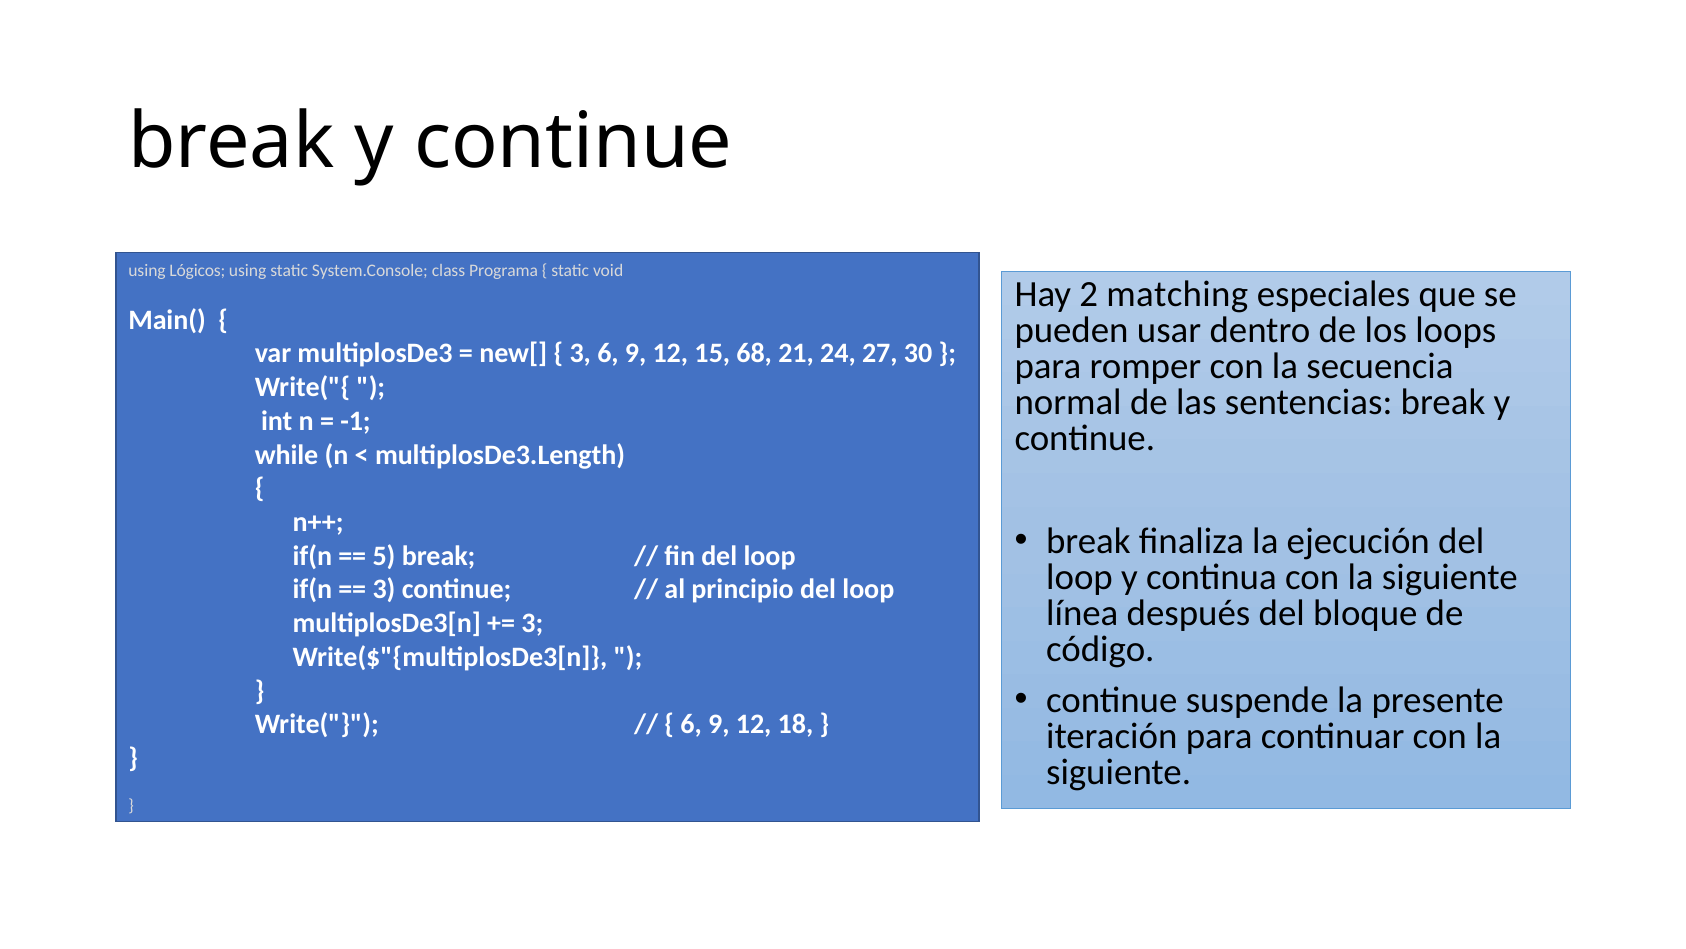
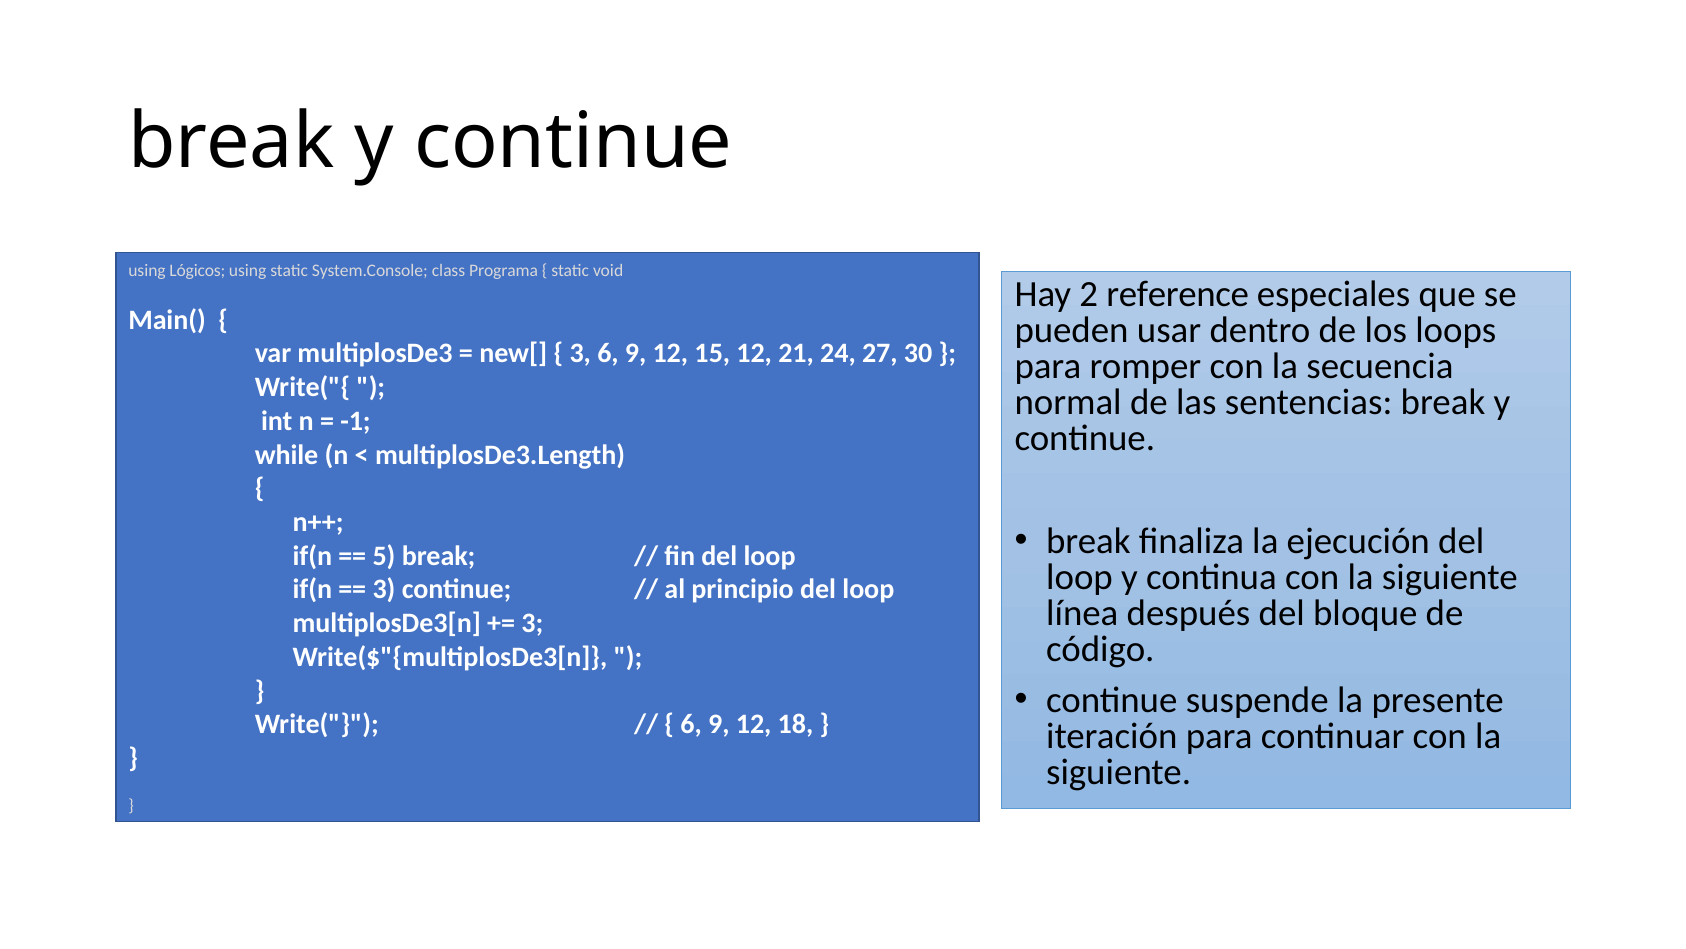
matching: matching -> reference (1178, 294)
15 68: 68 -> 12 (754, 353)
